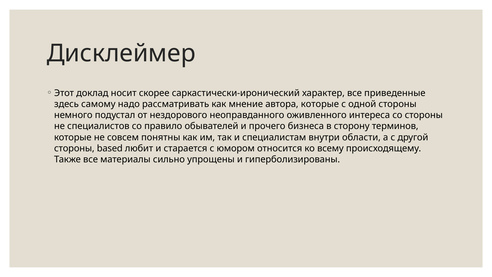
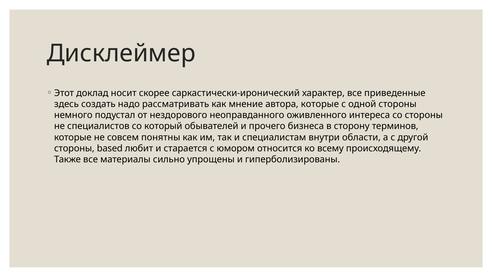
самому: самому -> создать (98, 104)
правило: правило -> который (163, 126)
